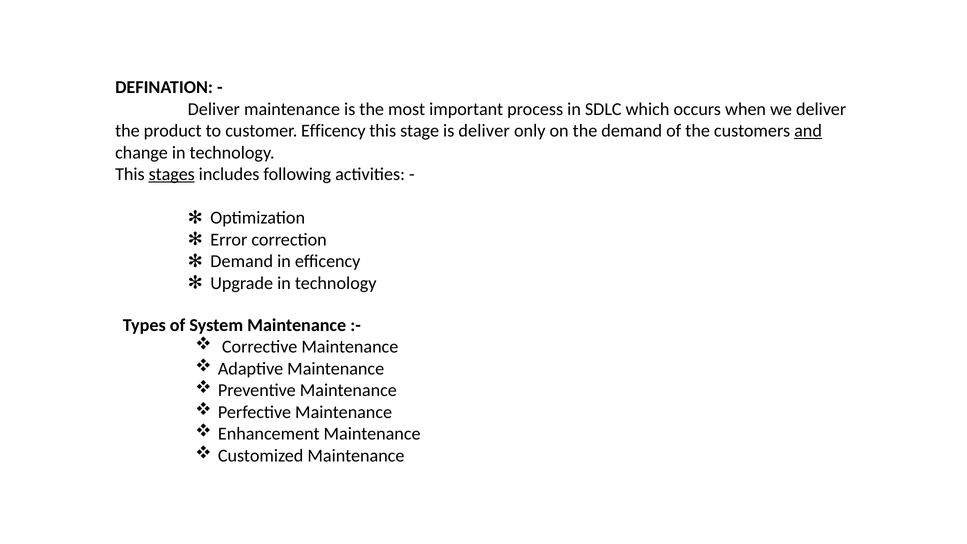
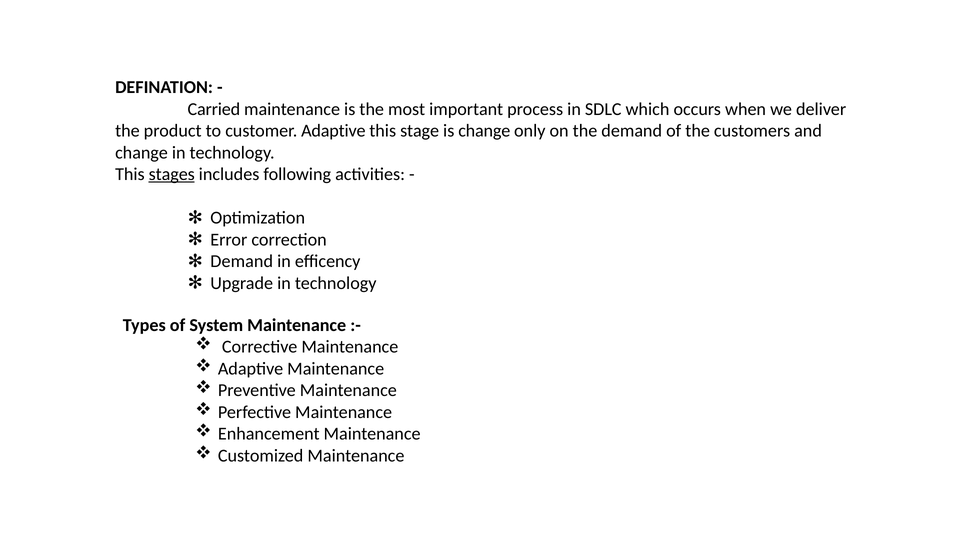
Deliver: Deliver -> Carried (214, 109)
customer Efficency: Efficency -> Adaptive (333, 131)
is deliver: deliver -> change (484, 131)
and underline: present -> none (808, 131)
